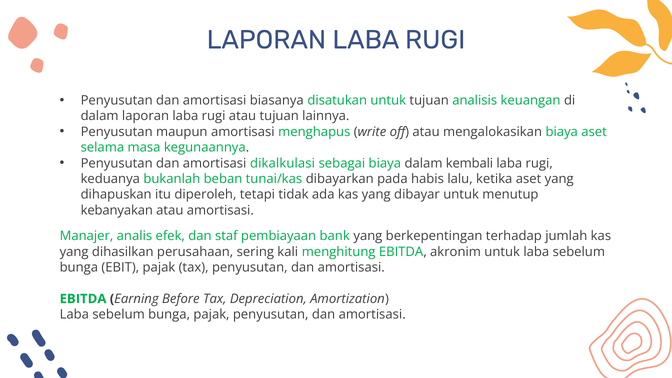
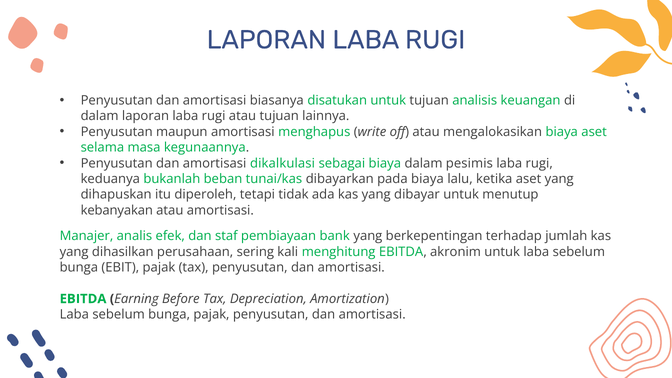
kembali: kembali -> pesimis (469, 163)
pada habis: habis -> biaya (427, 179)
